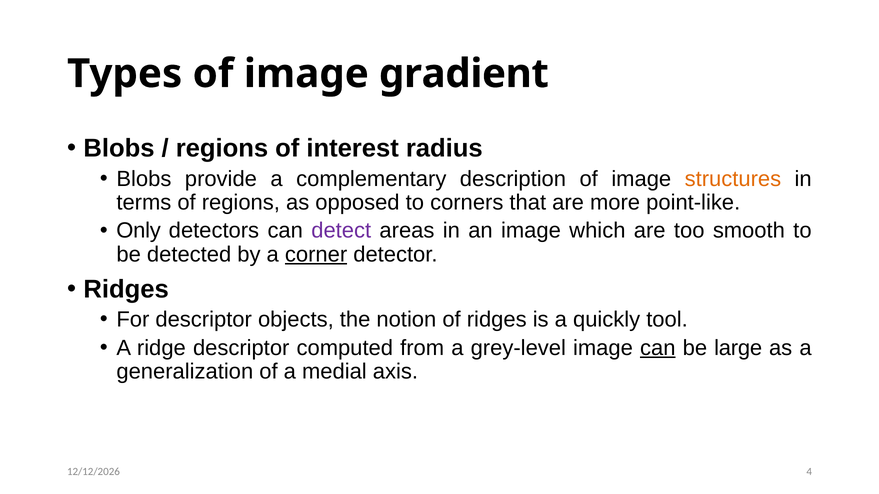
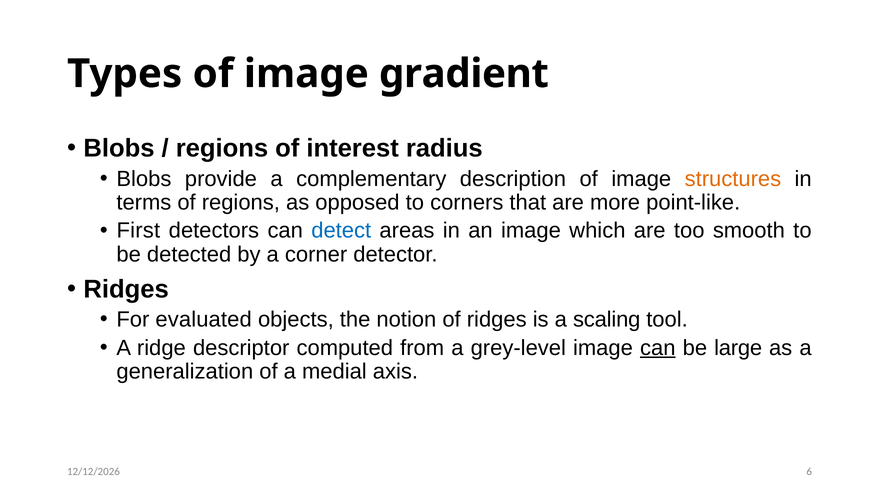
Only: Only -> First (138, 231)
detect colour: purple -> blue (341, 231)
corner underline: present -> none (316, 255)
For descriptor: descriptor -> evaluated (204, 320)
quickly: quickly -> scaling (607, 320)
4: 4 -> 6 (809, 472)
